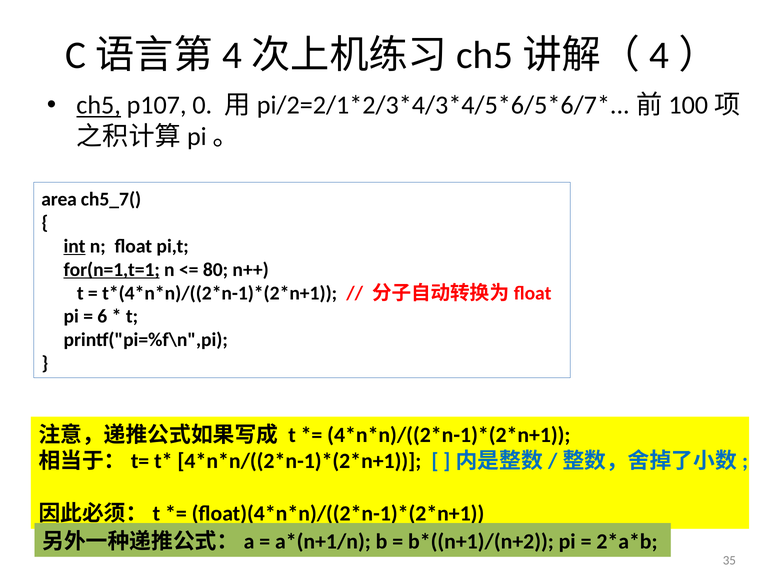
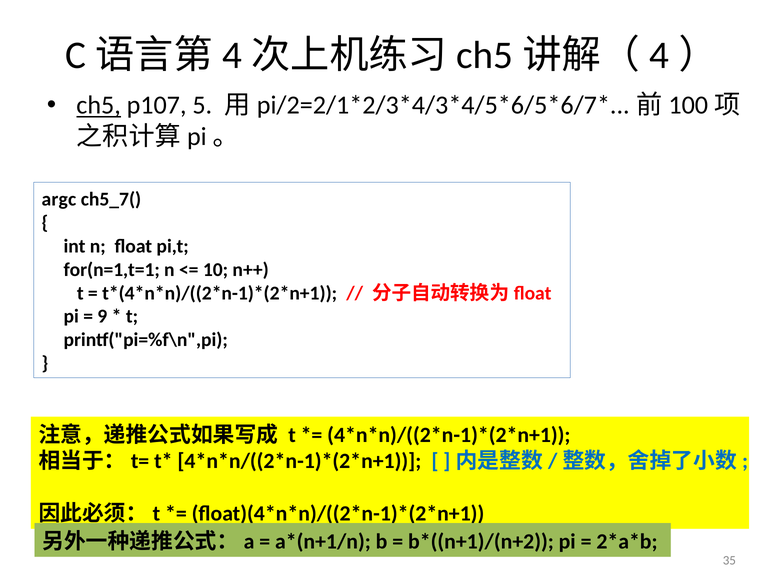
0: 0 -> 5 (202, 105)
area: area -> argc (59, 199)
int underline: present -> none (75, 246)
for(n=1,t=1 underline: present -> none (112, 270)
80: 80 -> 10 (216, 270)
6: 6 -> 9 (102, 317)
